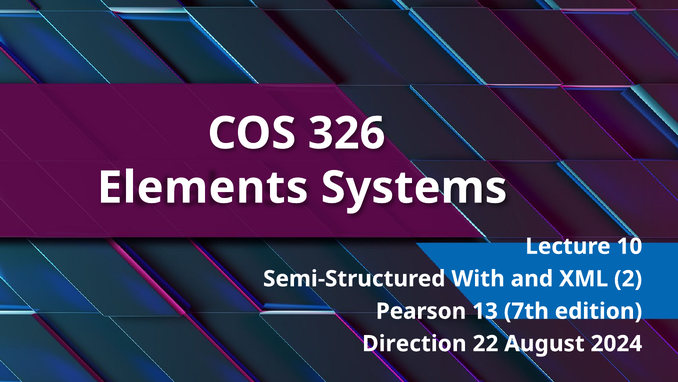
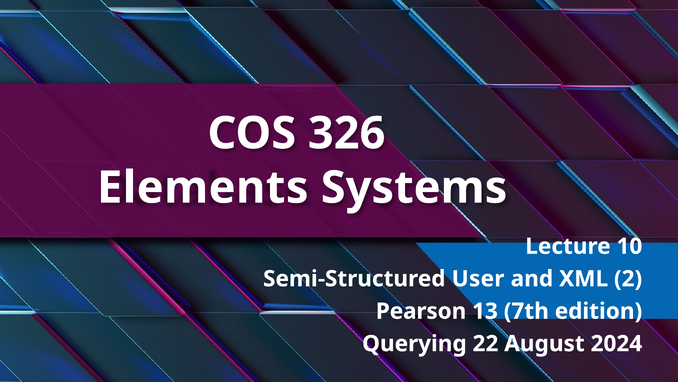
With: With -> User (478, 278)
Direction: Direction -> Querying (414, 343)
